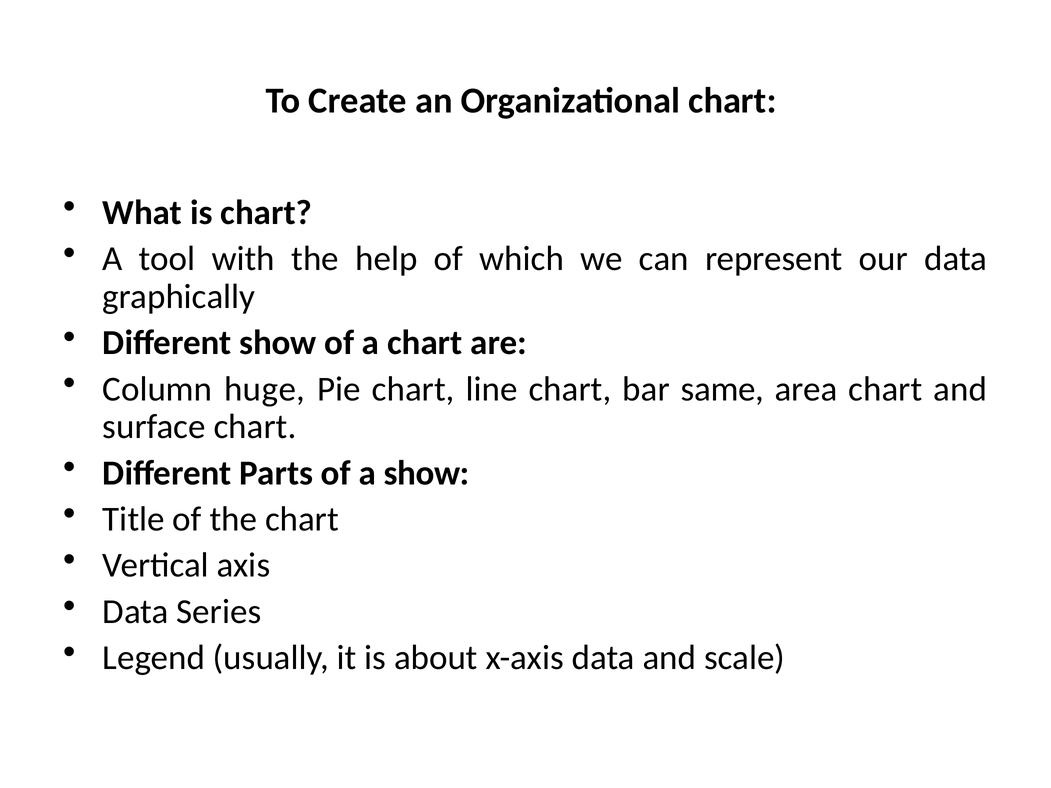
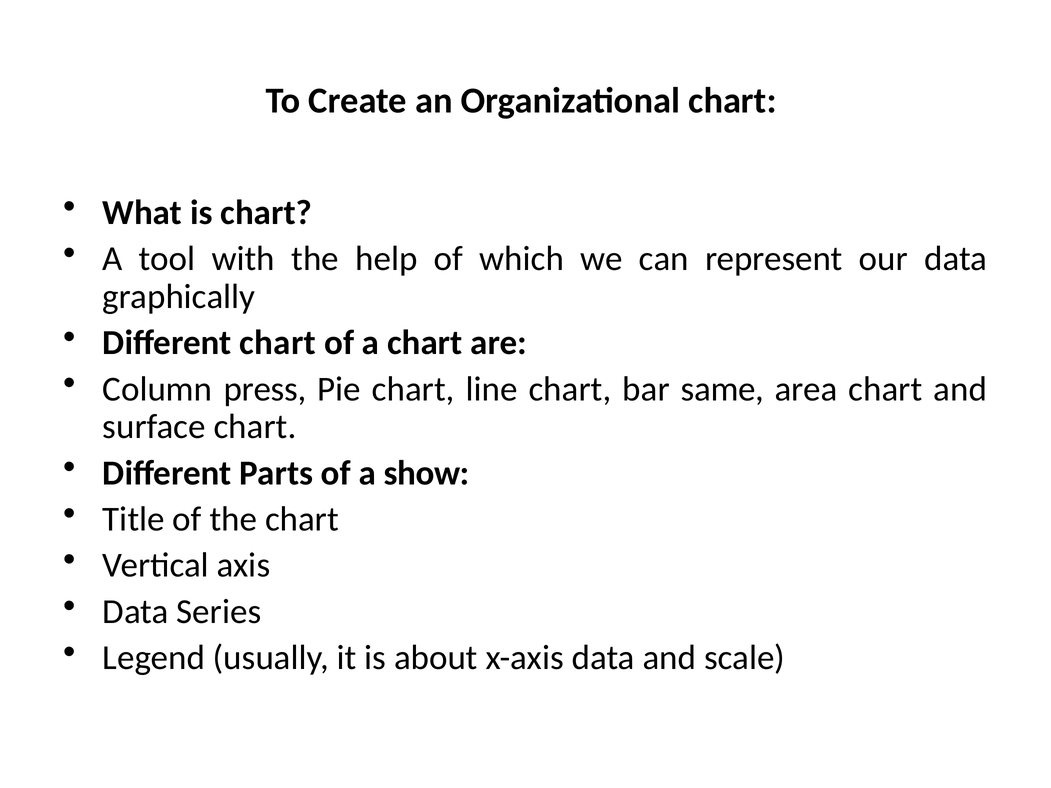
Different show: show -> chart (278, 343)
huge: huge -> press (265, 389)
